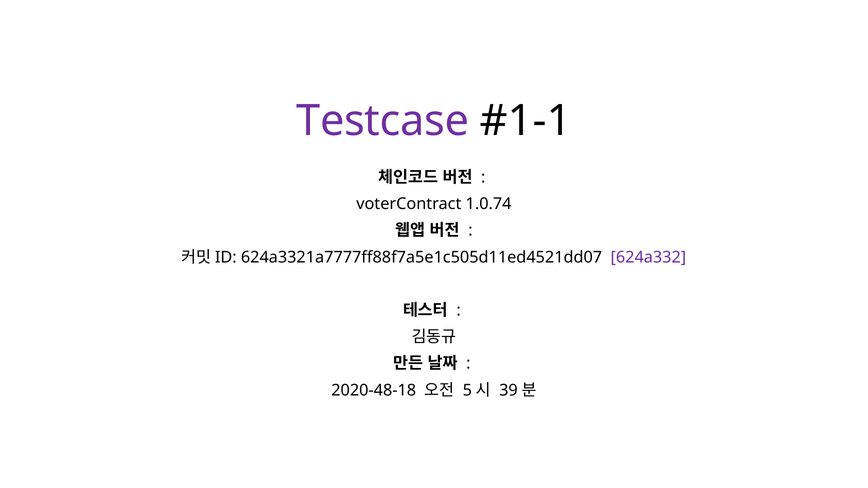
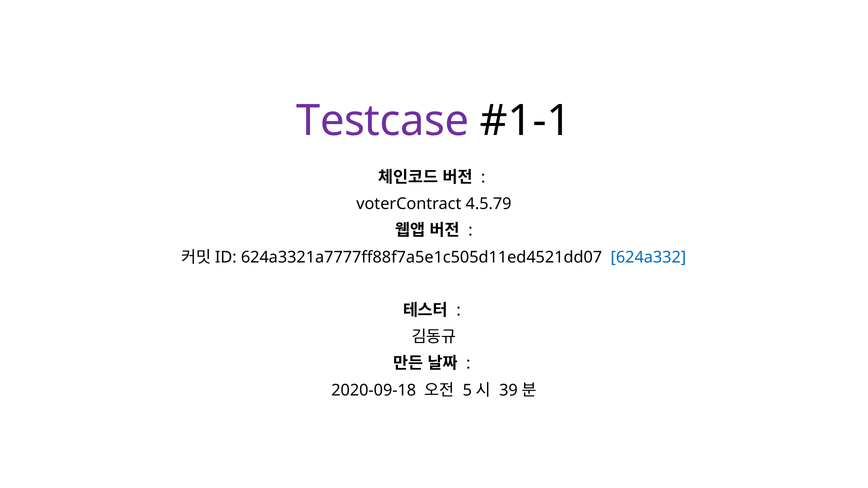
1.0.74: 1.0.74 -> 4.5.79 (489, 204)
624a332 colour: purple -> blue (648, 257)
2020-48-18: 2020-48-18 -> 2020-09-18 (374, 390)
